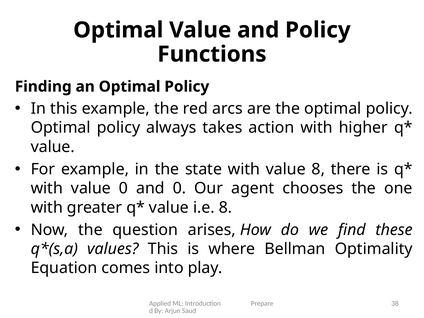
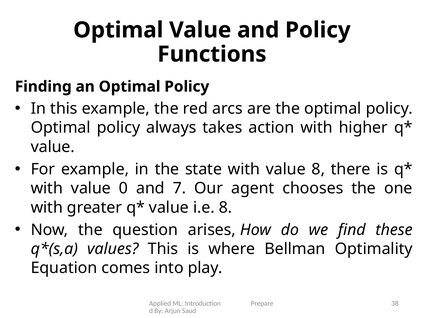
and 0: 0 -> 7 (179, 188)
